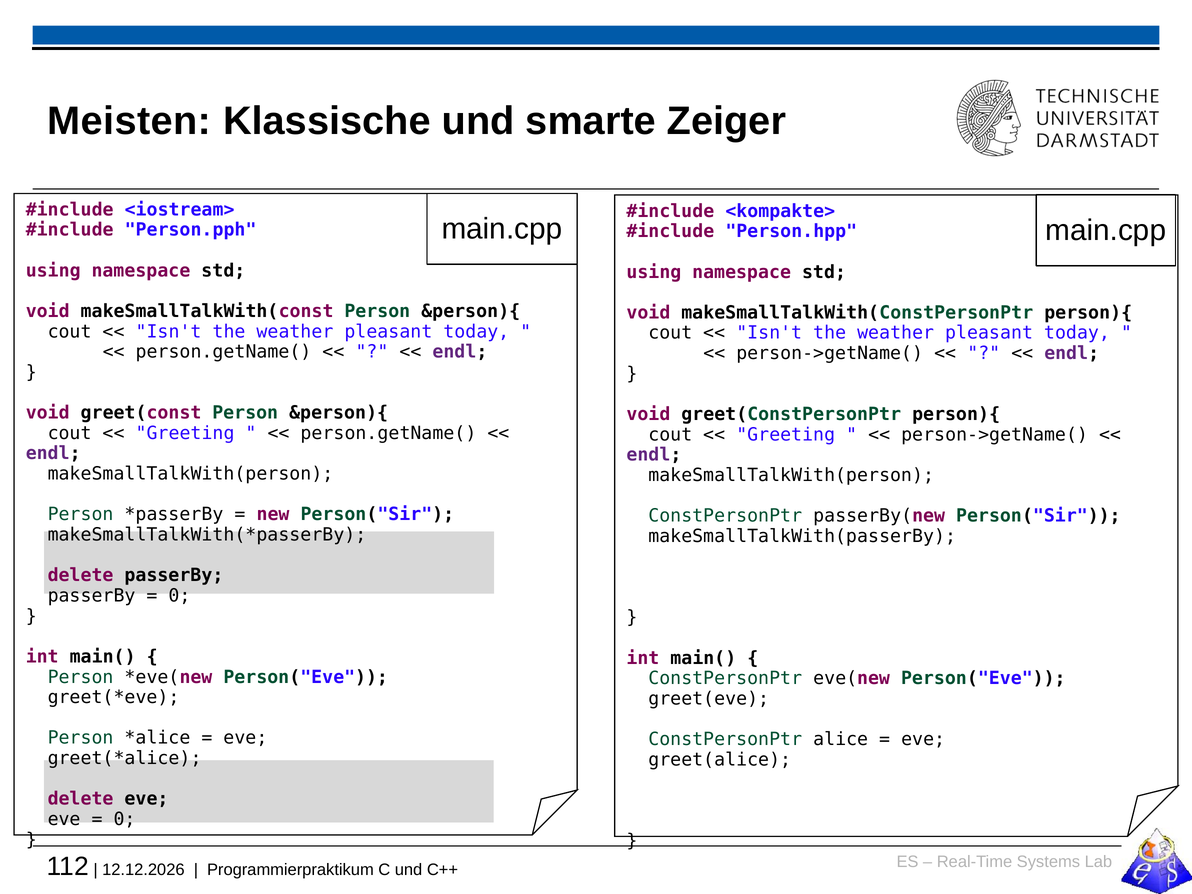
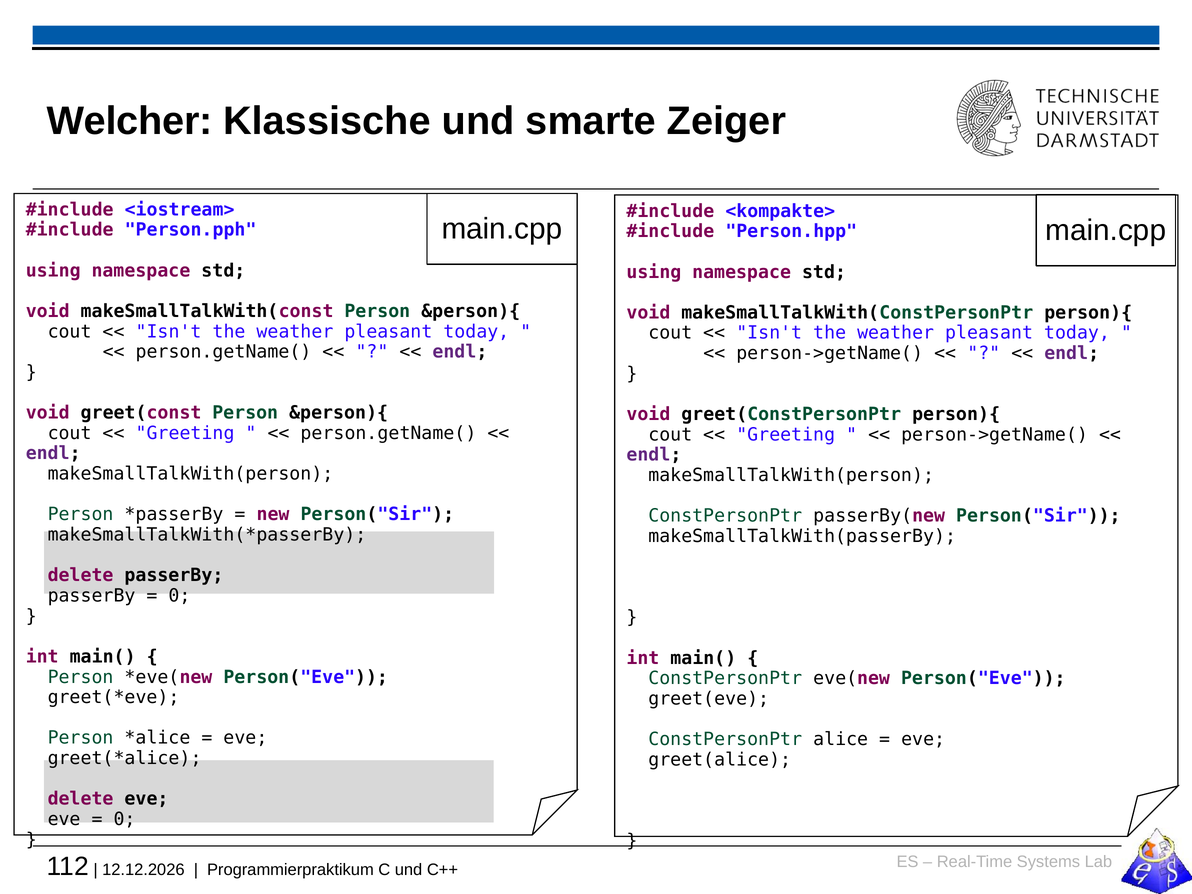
Meisten: Meisten -> Welcher (130, 121)
